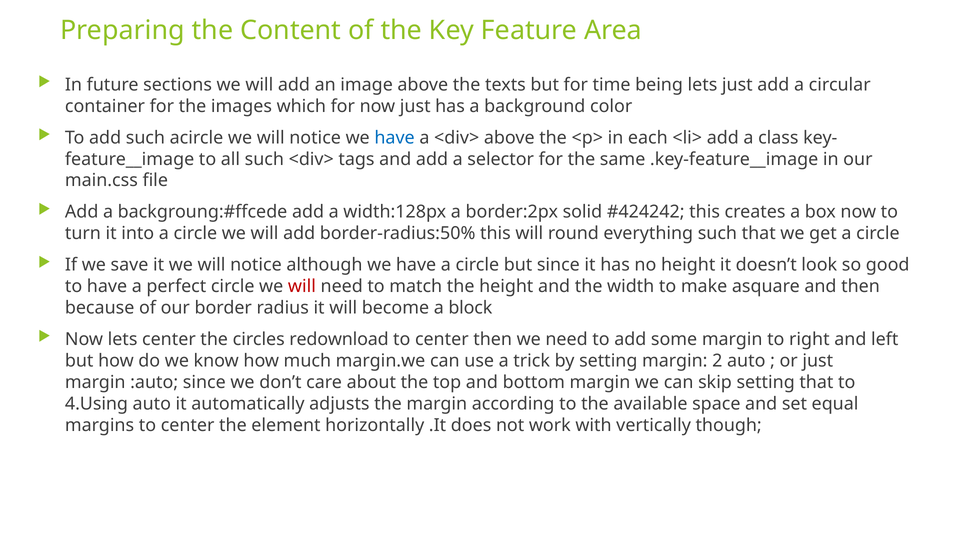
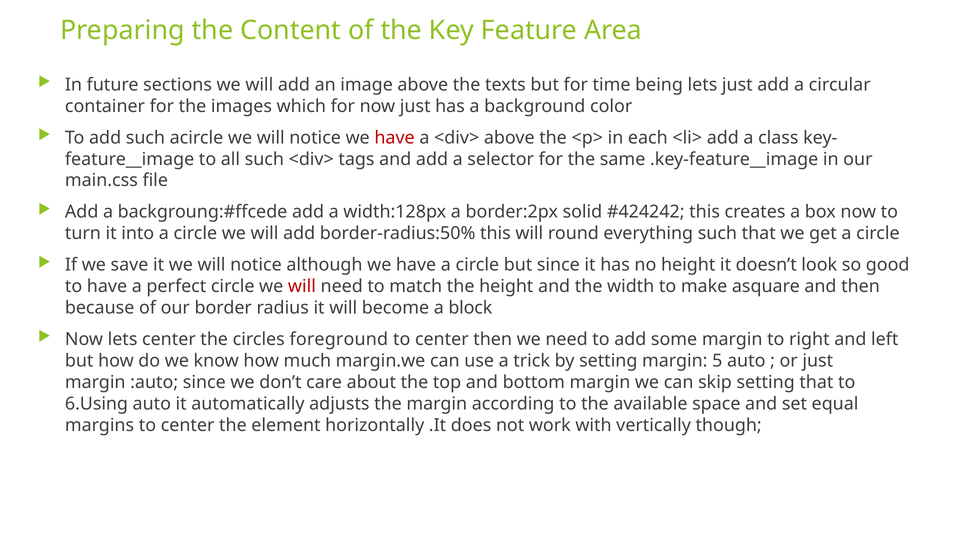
have colour: blue -> red (395, 138)
redownload: redownload -> foreground (339, 339)
2: 2 -> 5 (717, 361)
4.Using: 4.Using -> 6.Using (96, 404)
